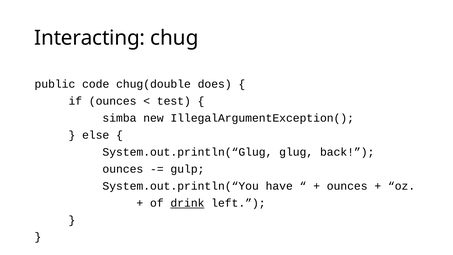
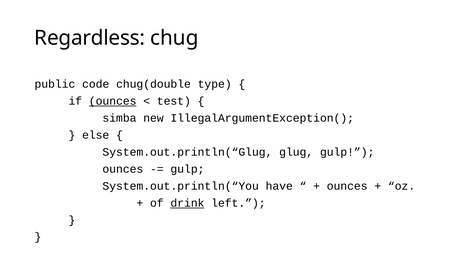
Interacting: Interacting -> Regardless (90, 38)
does: does -> type (215, 84)
ounces underline: none -> present (113, 101)
glug back: back -> gulp (347, 152)
